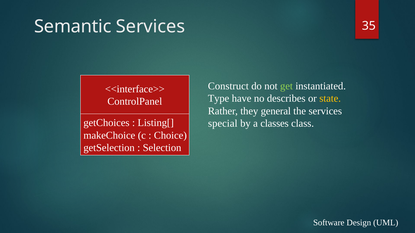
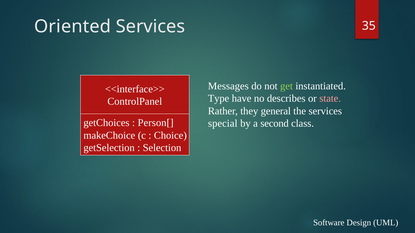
Semantic: Semantic -> Oriented (73, 27)
Construct: Construct -> Messages (228, 86)
state colour: yellow -> pink (330, 99)
Listing[: Listing[ -> Person[ (156, 123)
classes: classes -> second (275, 124)
